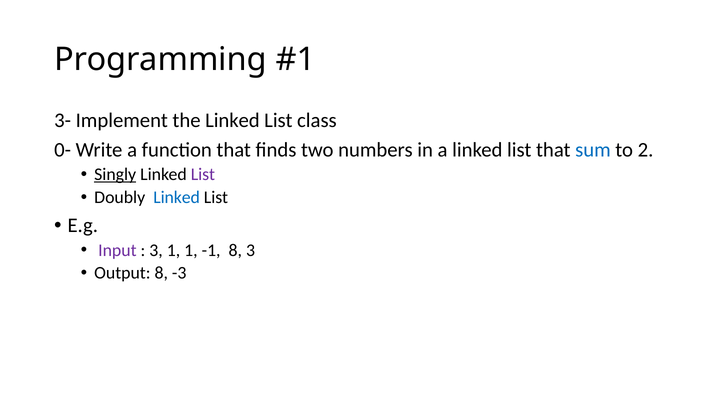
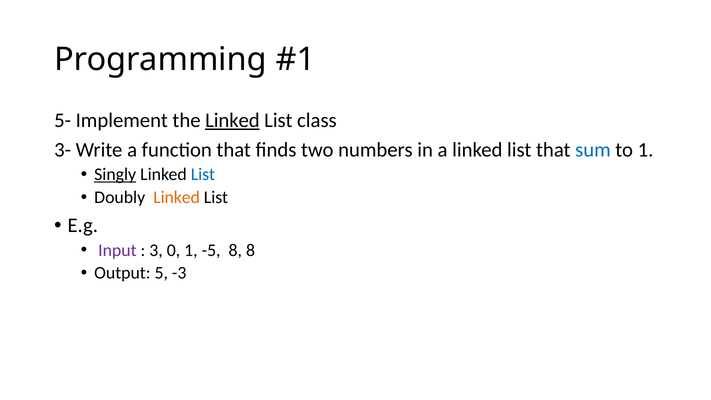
3-: 3- -> 5- (63, 120)
Linked underline: none -> present (232, 120)
0-: 0- -> 3- (63, 150)
to 2: 2 -> 1 (646, 150)
List colour: purple -> blue (203, 175)
Linked colour: blue -> orange (177, 197)
3 1: 1 -> 0 (174, 250)
-1: -1 -> -5 (211, 250)
8 3: 3 -> 8 (251, 250)
Output 8: 8 -> 5 (161, 273)
